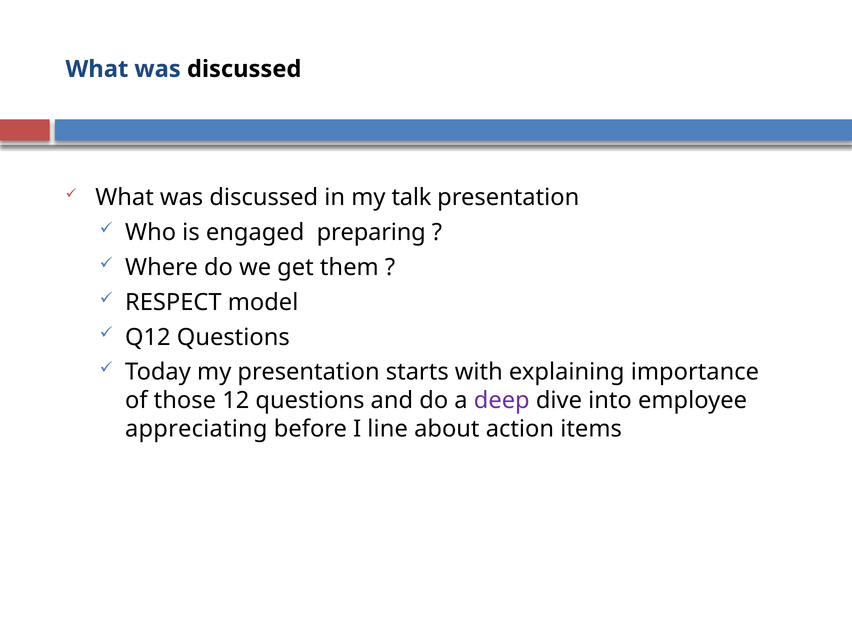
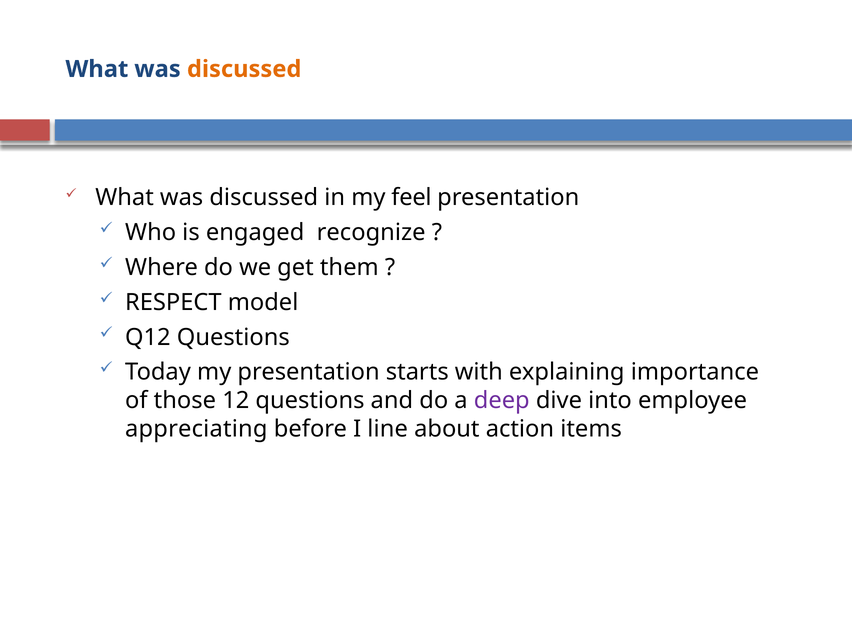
discussed colour: black -> orange (244, 69)
talk: talk -> feel (411, 198)
preparing: preparing -> recognize (371, 232)
